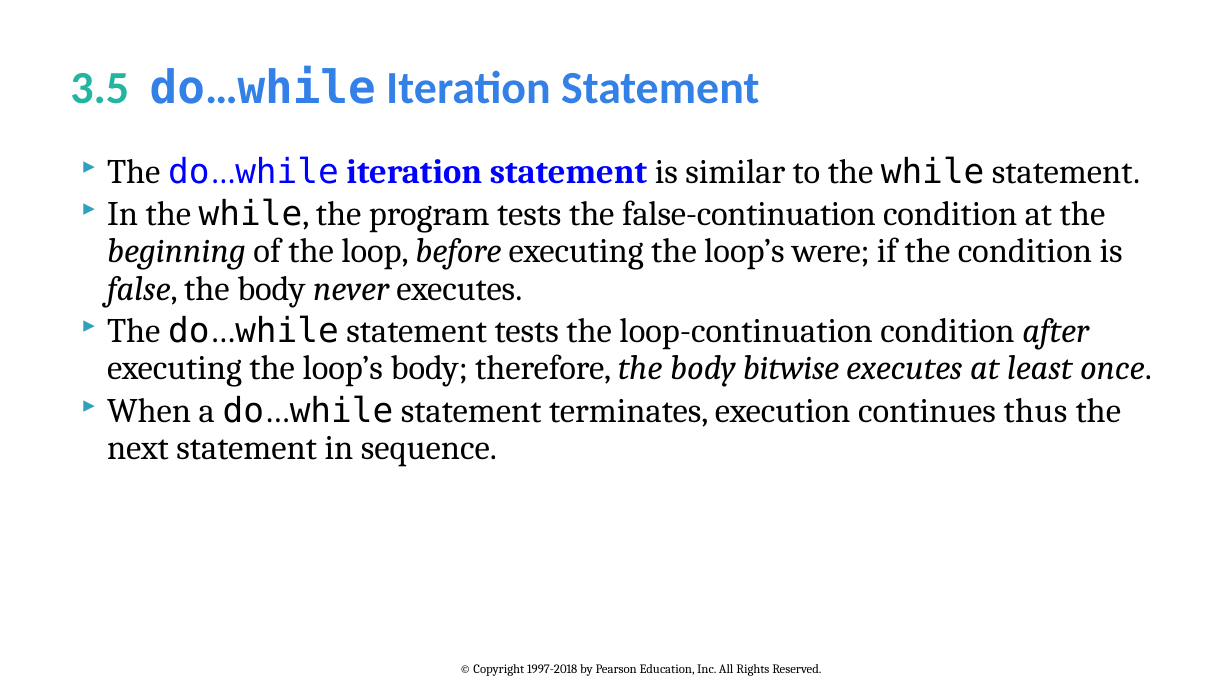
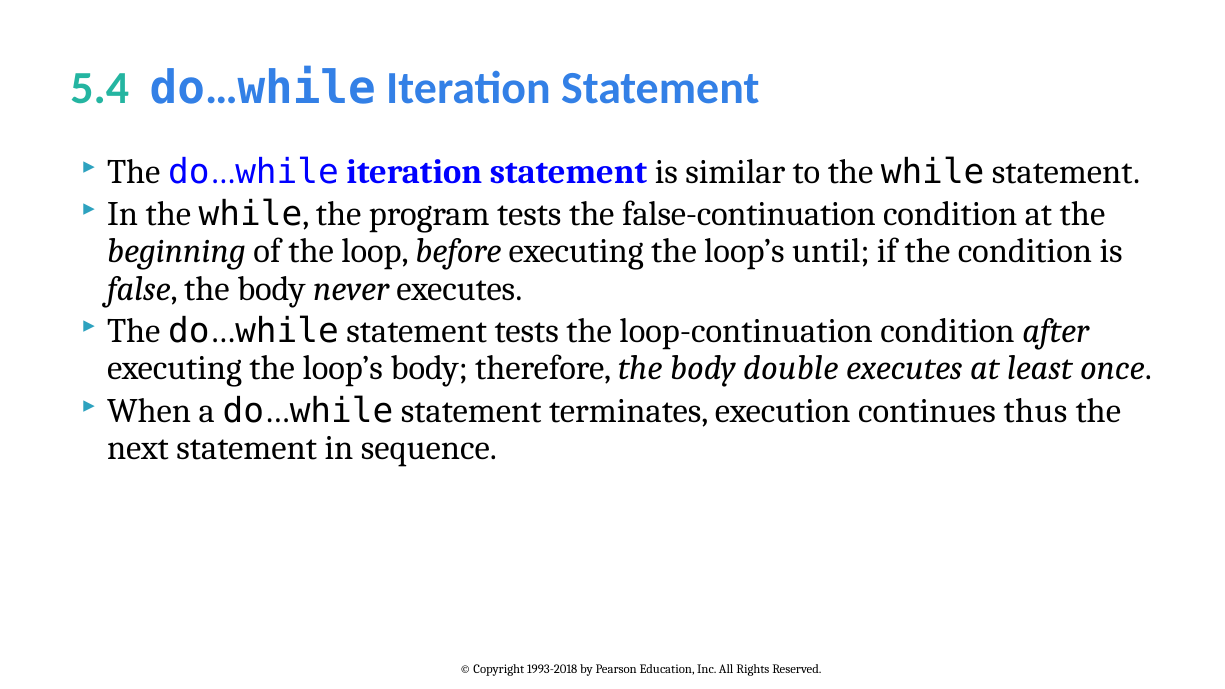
3.5: 3.5 -> 5.4 (100, 88)
were: were -> until (831, 251)
bitwise: bitwise -> double (791, 368)
1997-2018: 1997-2018 -> 1993-2018 (552, 669)
